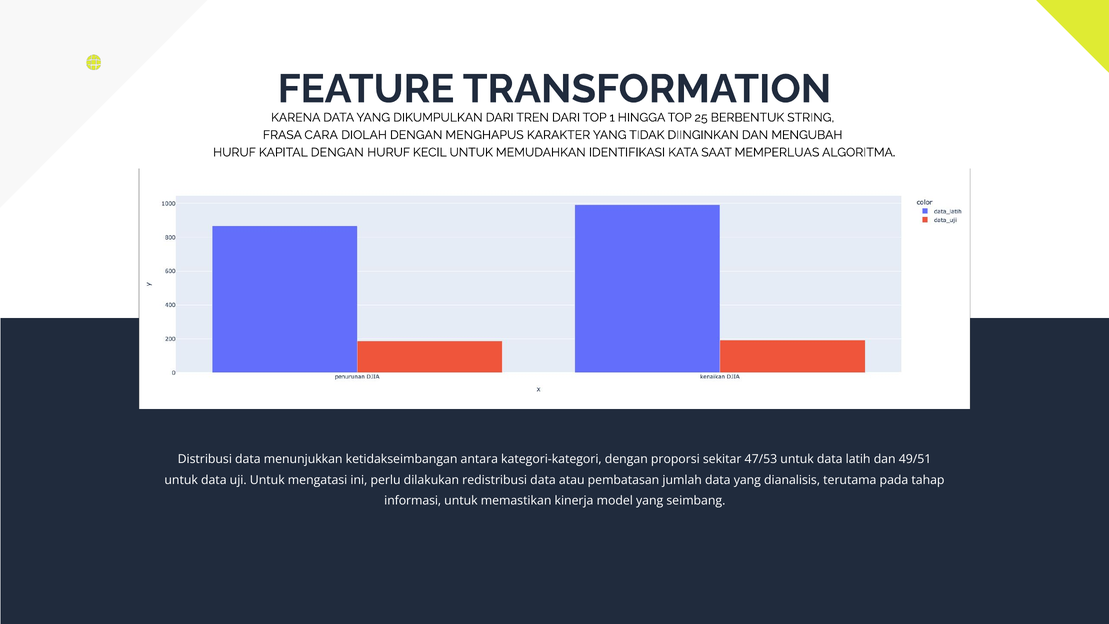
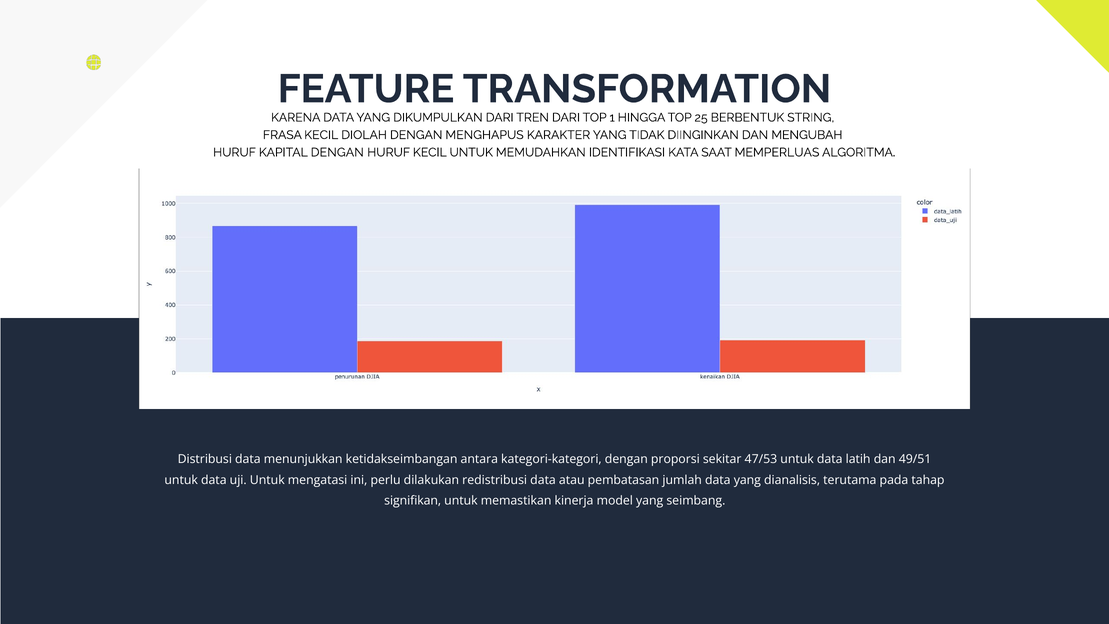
FRASA CARA: CARA -> KECIL (321, 135)
informasi: informasi -> signifikan (413, 501)
